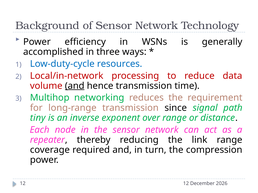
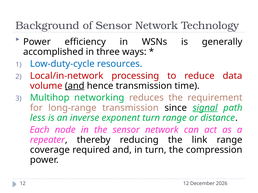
signal underline: none -> present (205, 108)
tiny: tiny -> less (38, 118)
exponent over: over -> turn (151, 118)
